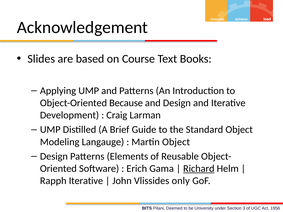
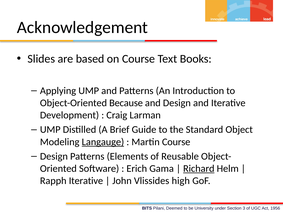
Langauge underline: none -> present (103, 142)
Martin Object: Object -> Course (176, 142)
only: only -> high (181, 181)
